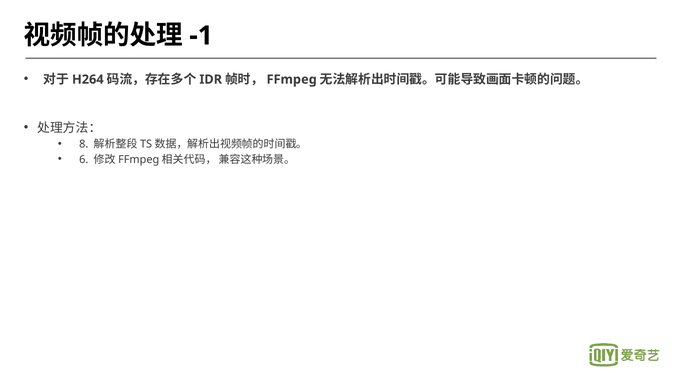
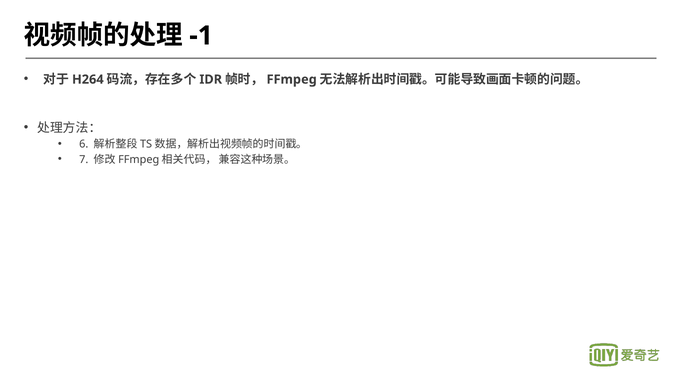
8: 8 -> 6 (84, 144)
6: 6 -> 7 (84, 159)
